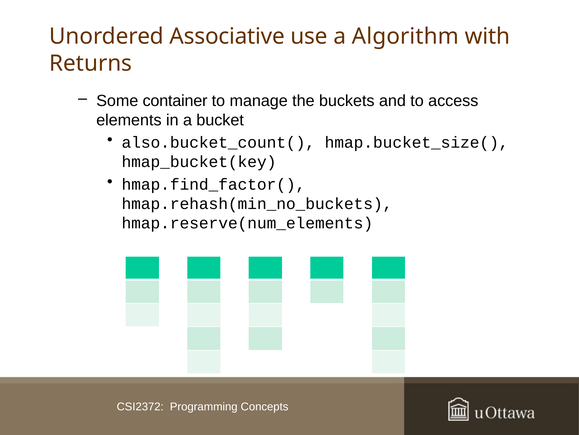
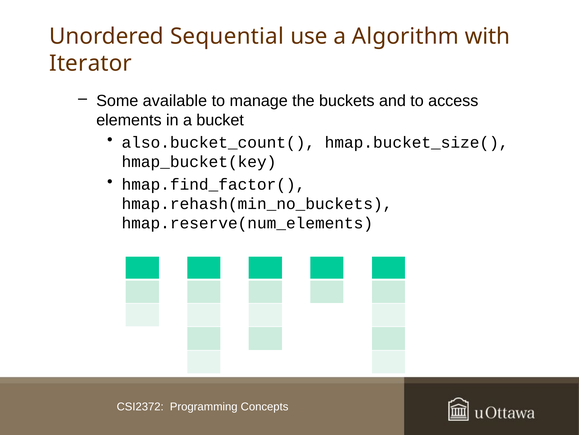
Associative: Associative -> Sequential (227, 36)
Returns: Returns -> Iterator (91, 63)
container: container -> available (175, 101)
